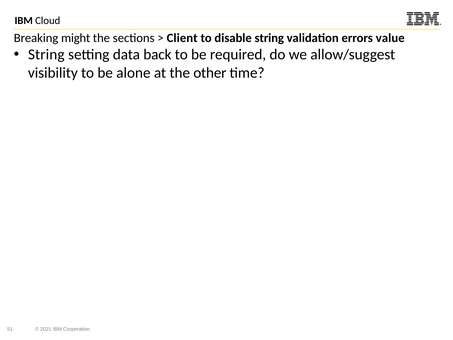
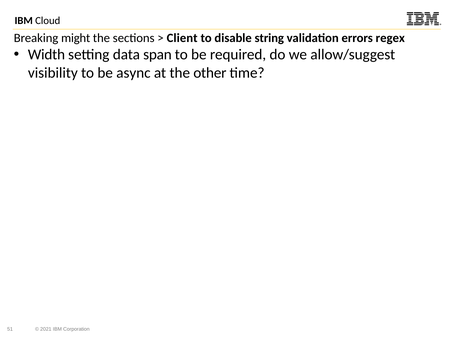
value: value -> regex (390, 38)
String: String -> Width (46, 55)
back: back -> span (157, 55)
alone: alone -> async (133, 73)
